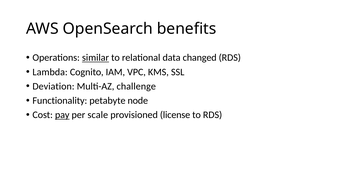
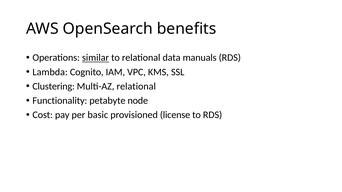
changed: changed -> manuals (200, 58)
Deviation: Deviation -> Clustering (54, 87)
Multi-AZ challenge: challenge -> relational (136, 87)
pay underline: present -> none (62, 115)
scale: scale -> basic (98, 115)
